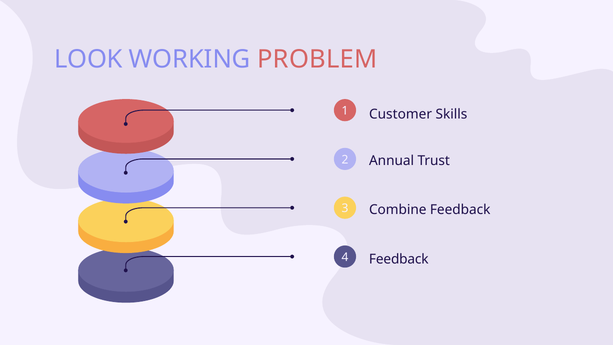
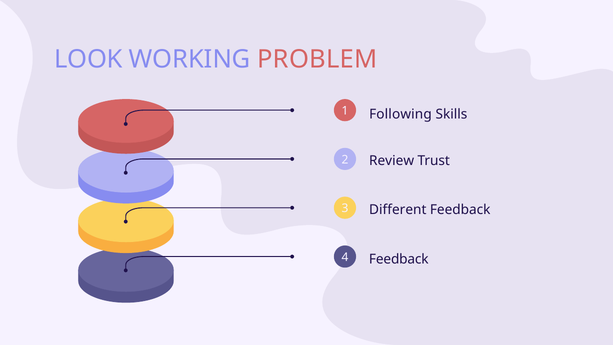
Customer: Customer -> Following (400, 114)
Annual: Annual -> Review (392, 160)
Combine: Combine -> Different (398, 210)
